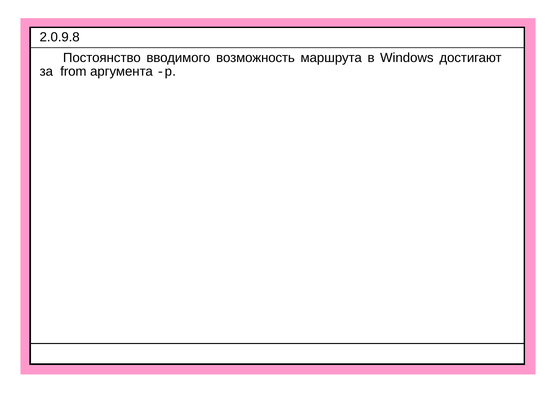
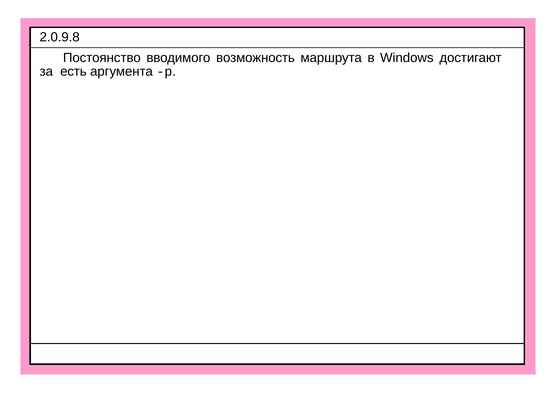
from: from -> есть (73, 72)
